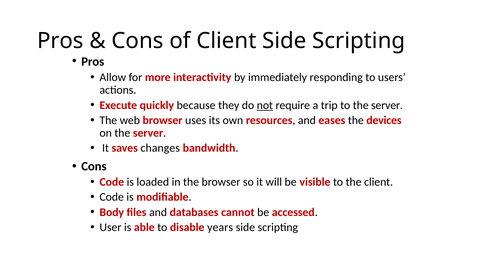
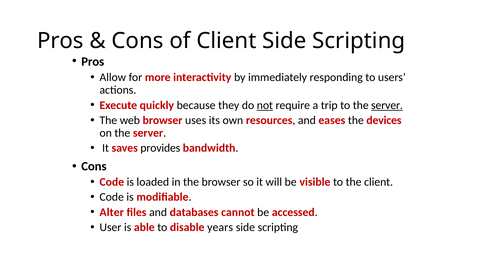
server underline: none -> present (387, 105)
changes: changes -> provides (160, 148)
Body: Body -> Alter (112, 212)
